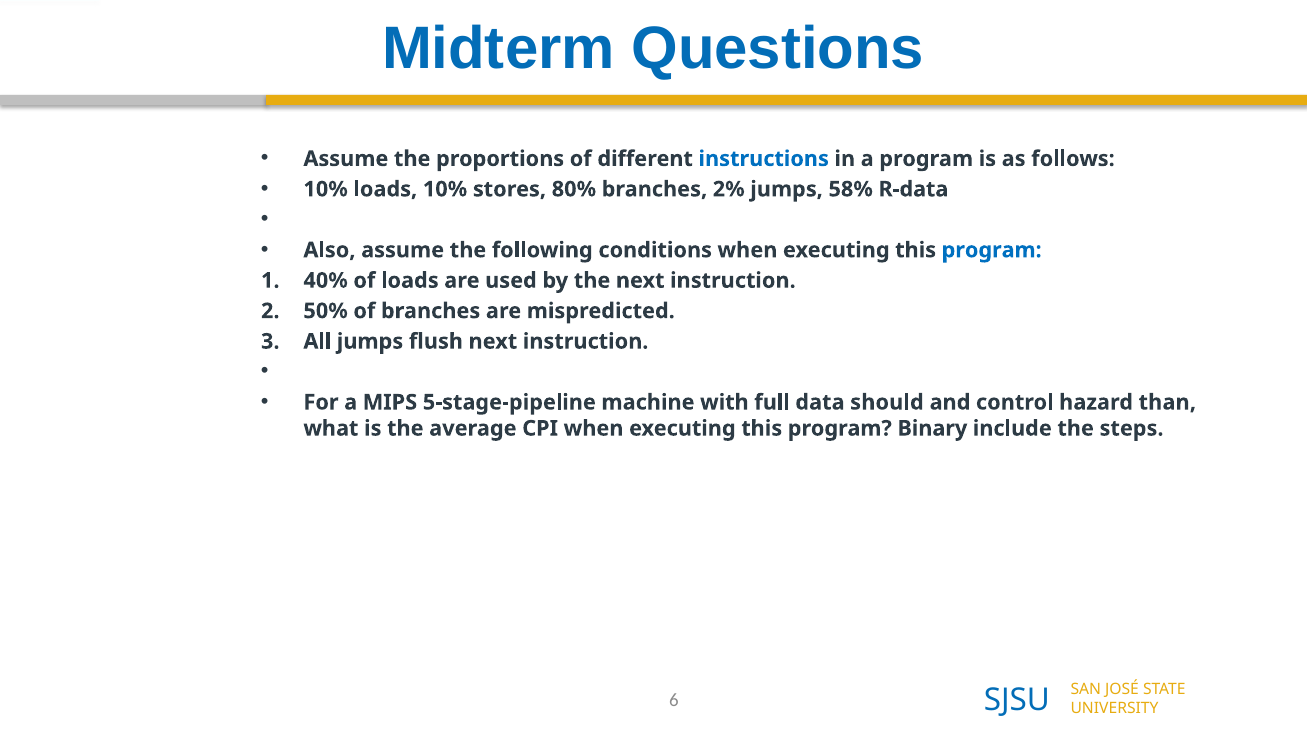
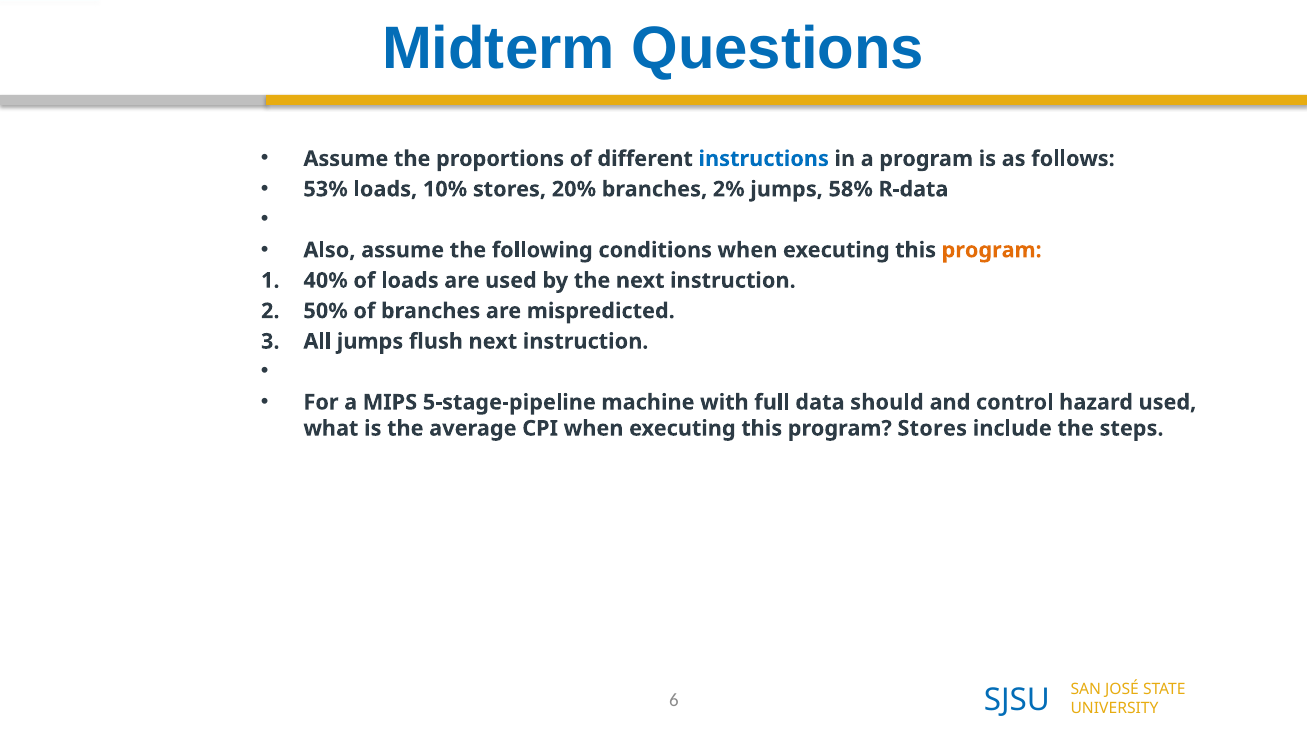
10%: 10% -> 53% (326, 189)
80%: 80% -> 20% (574, 189)
program colour: blue -> orange (992, 250)
hazard than: than -> used (1167, 402)
program Binary: Binary -> Stores (932, 429)
